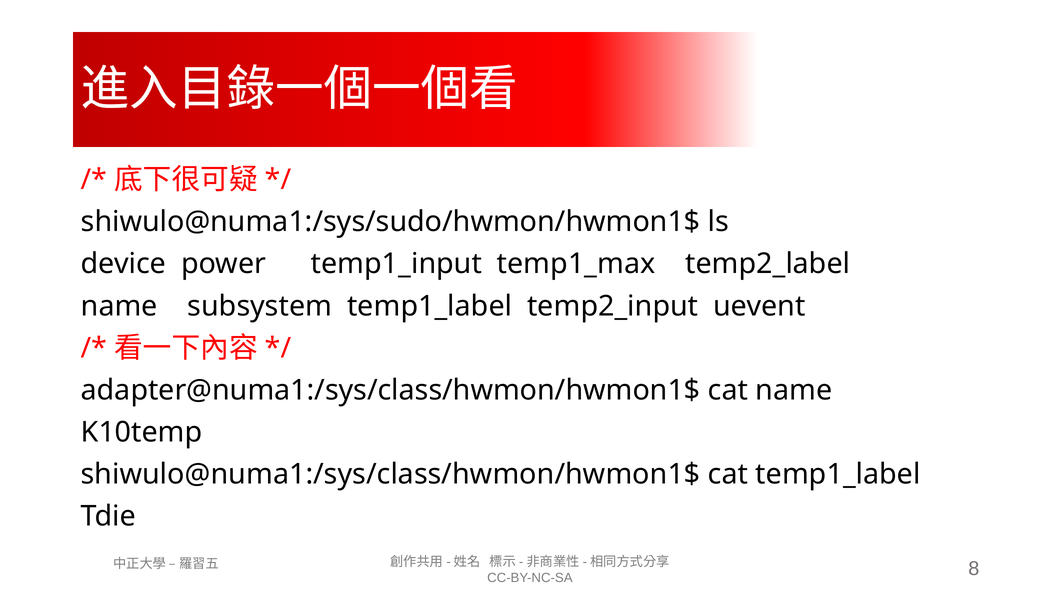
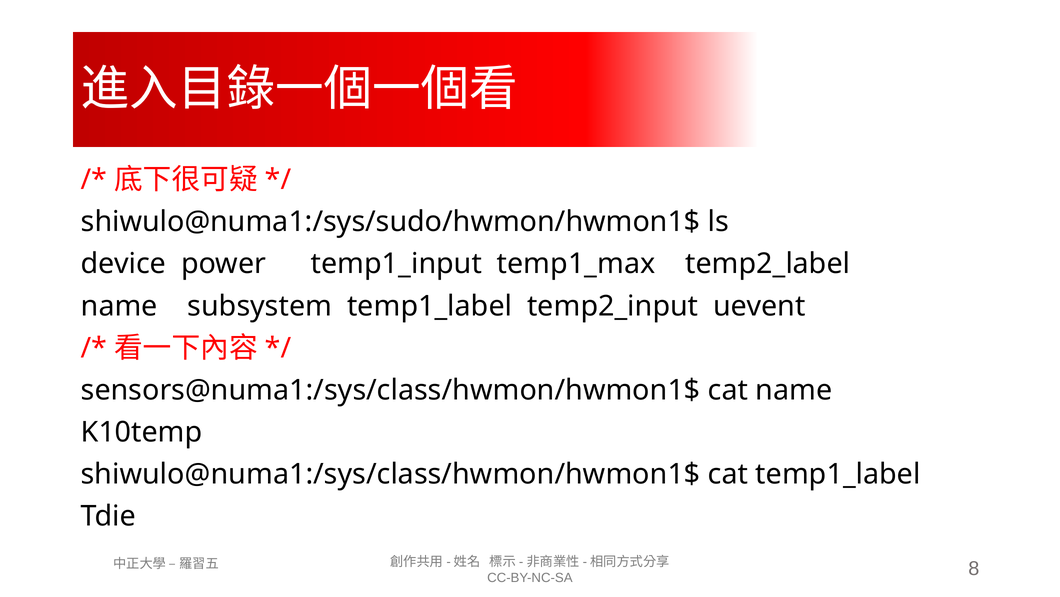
adapter@numa1:/sys/class/hwmon/hwmon1$: adapter@numa1:/sys/class/hwmon/hwmon1$ -> sensors@numa1:/sys/class/hwmon/hwmon1$ (391, 390)
